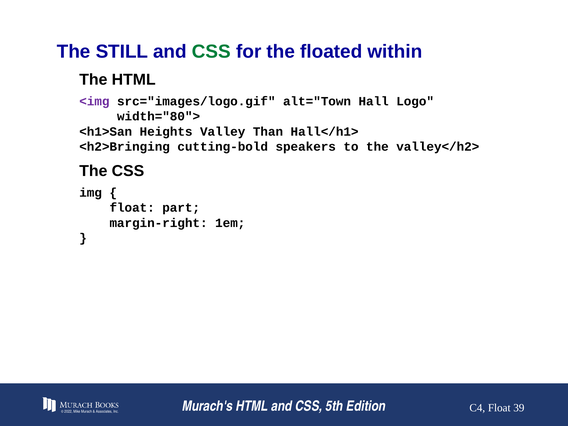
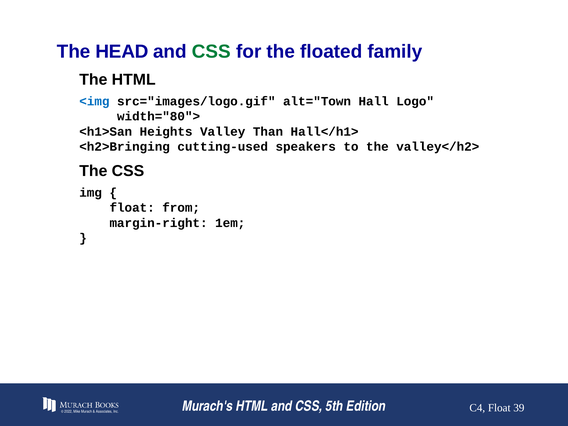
STILL: STILL -> HEAD (122, 52)
within: within -> family (395, 52)
<img colour: purple -> blue (94, 101)
cutting-bold: cutting-bold -> cutting-used (223, 147)
part: part -> from (181, 208)
